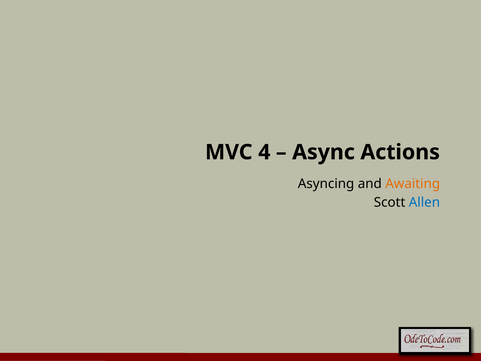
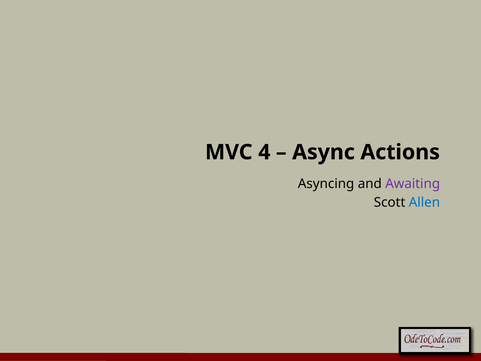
Awaiting colour: orange -> purple (413, 184)
